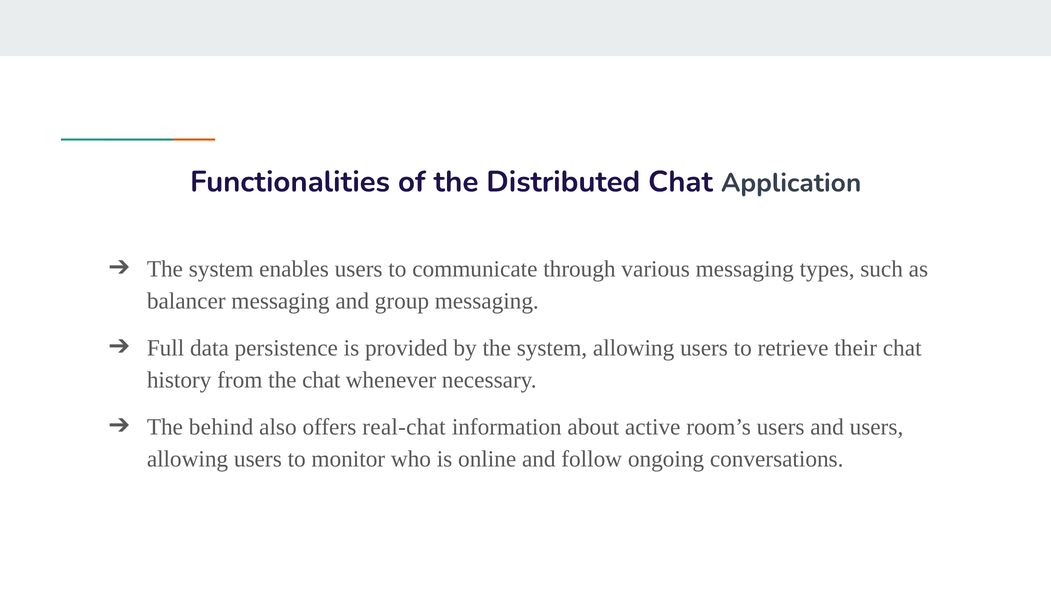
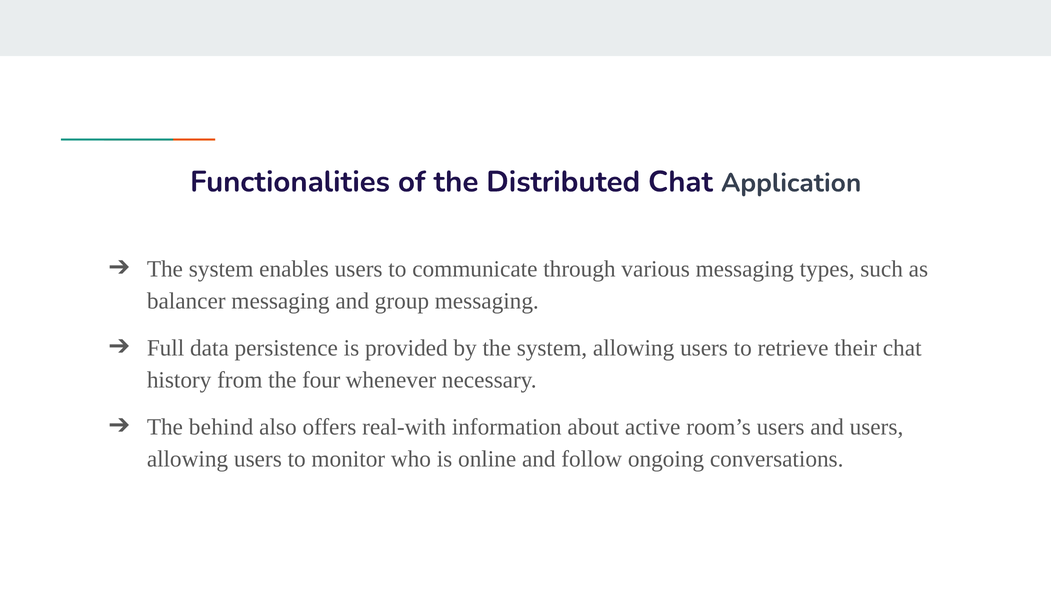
the chat: chat -> four (321, 380)
real-chat: real-chat -> real-with (404, 427)
